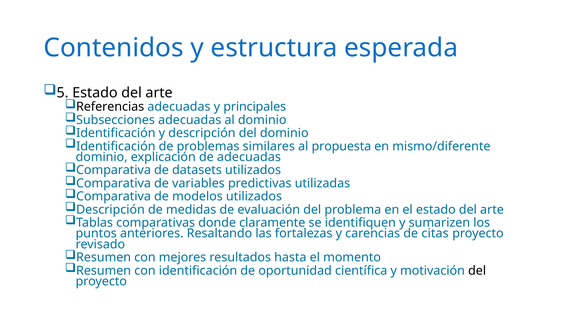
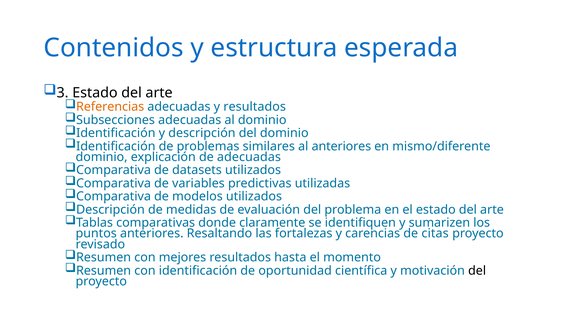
5: 5 -> 3 (63, 93)
Referencias colour: black -> orange (110, 107)
y principales: principales -> resultados (255, 107)
al propuesta: propuesta -> anteriores (341, 146)
